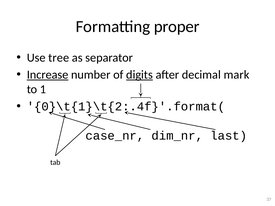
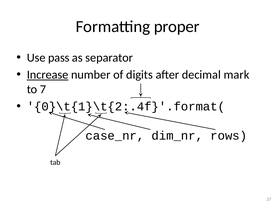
tree: tree -> pass (59, 58)
digits underline: present -> none (140, 75)
1: 1 -> 7 (43, 89)
last: last -> rows (229, 136)
